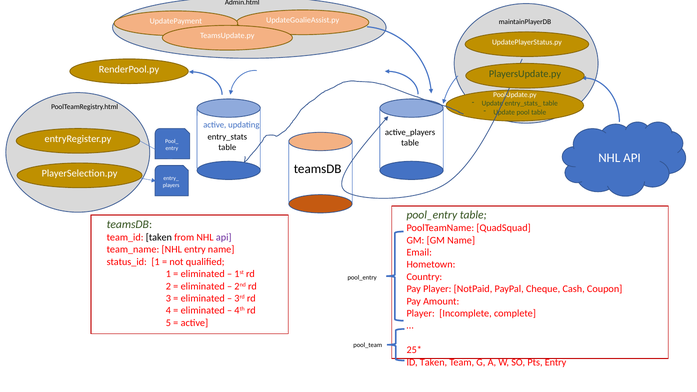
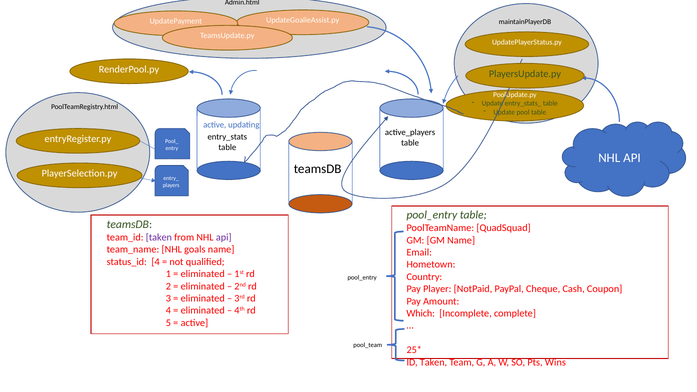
taken colour: black -> purple (159, 237)
NHL entry: entry -> goals (195, 250)
status_id 1: 1 -> 4 (156, 262)
Player: Player -> Which (421, 313)
Pts Entry: Entry -> Wins (555, 362)
